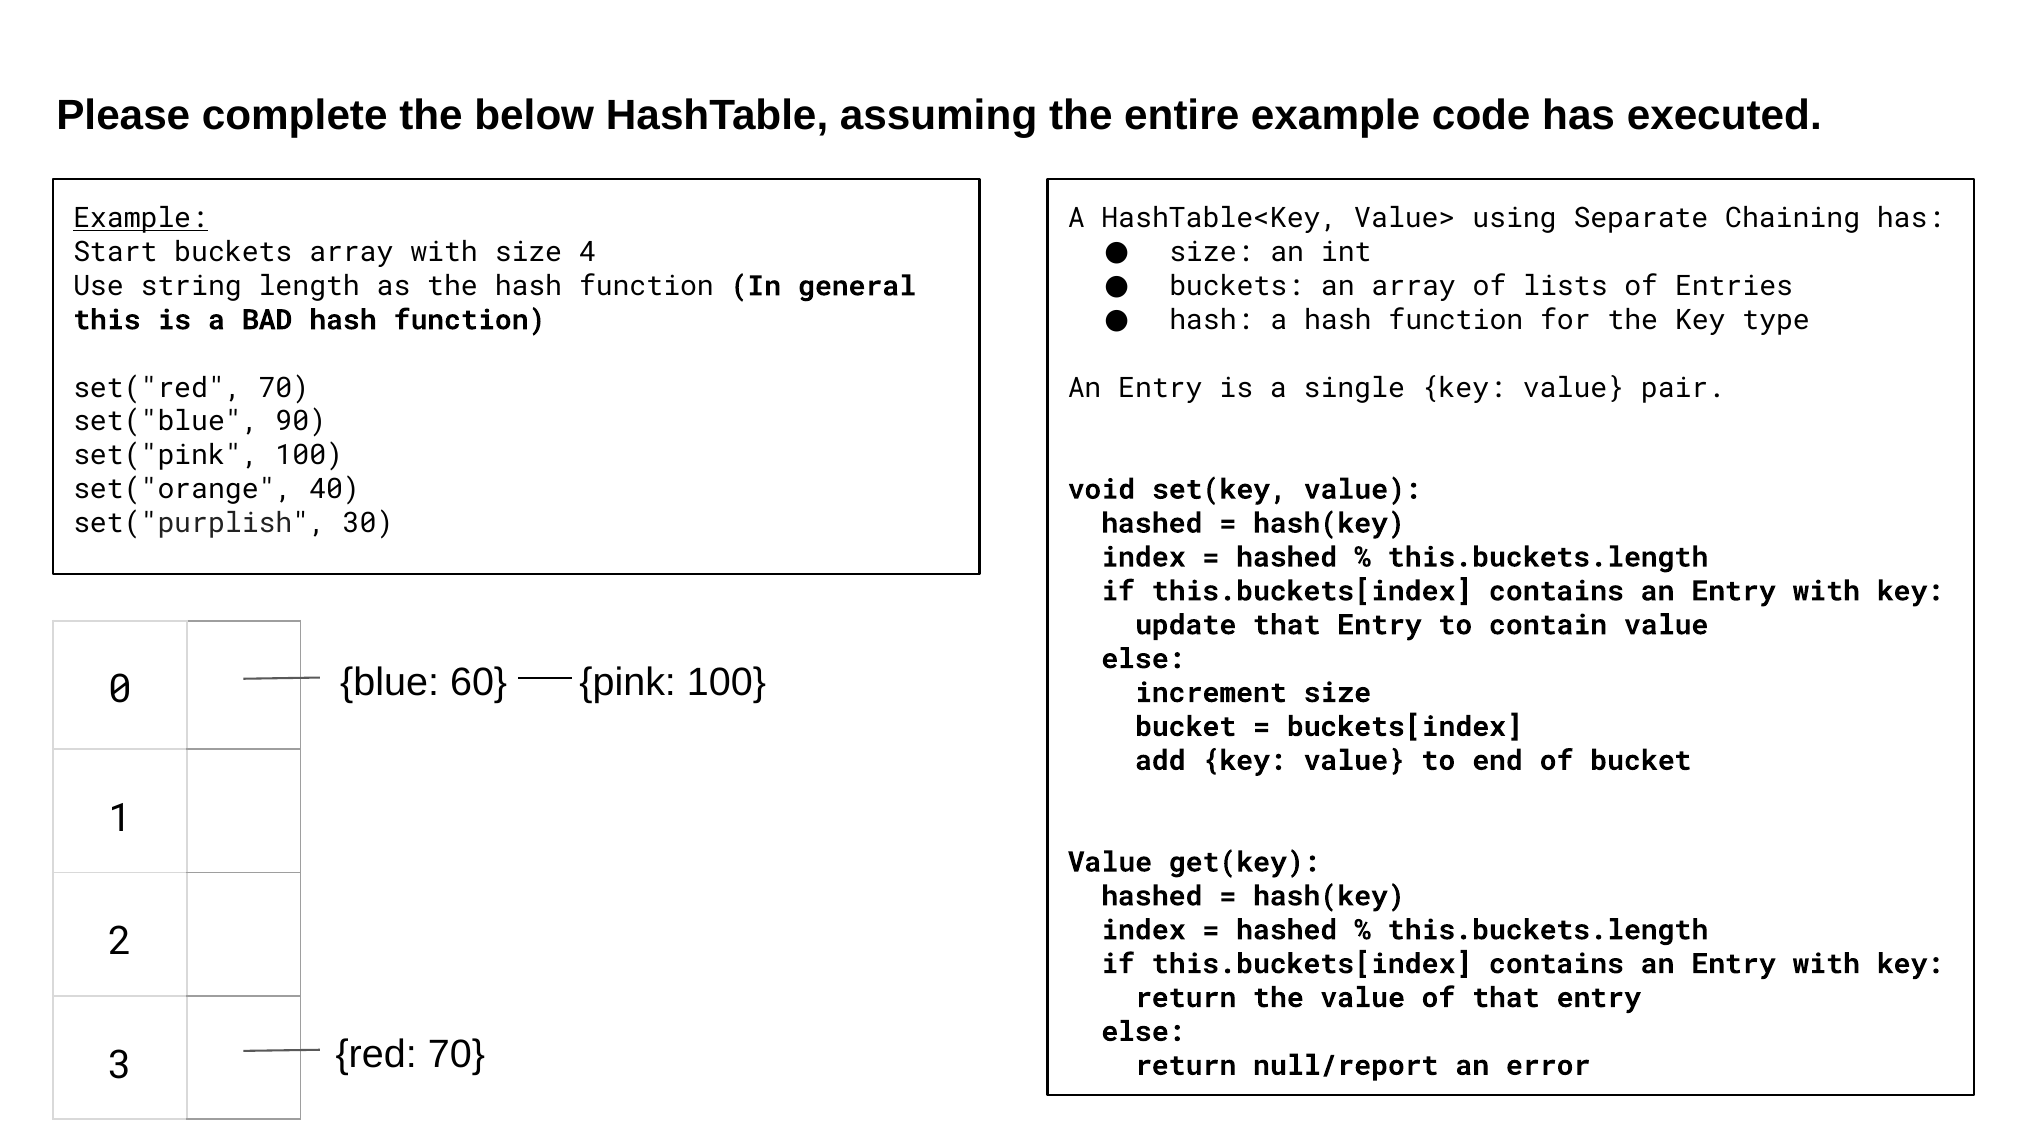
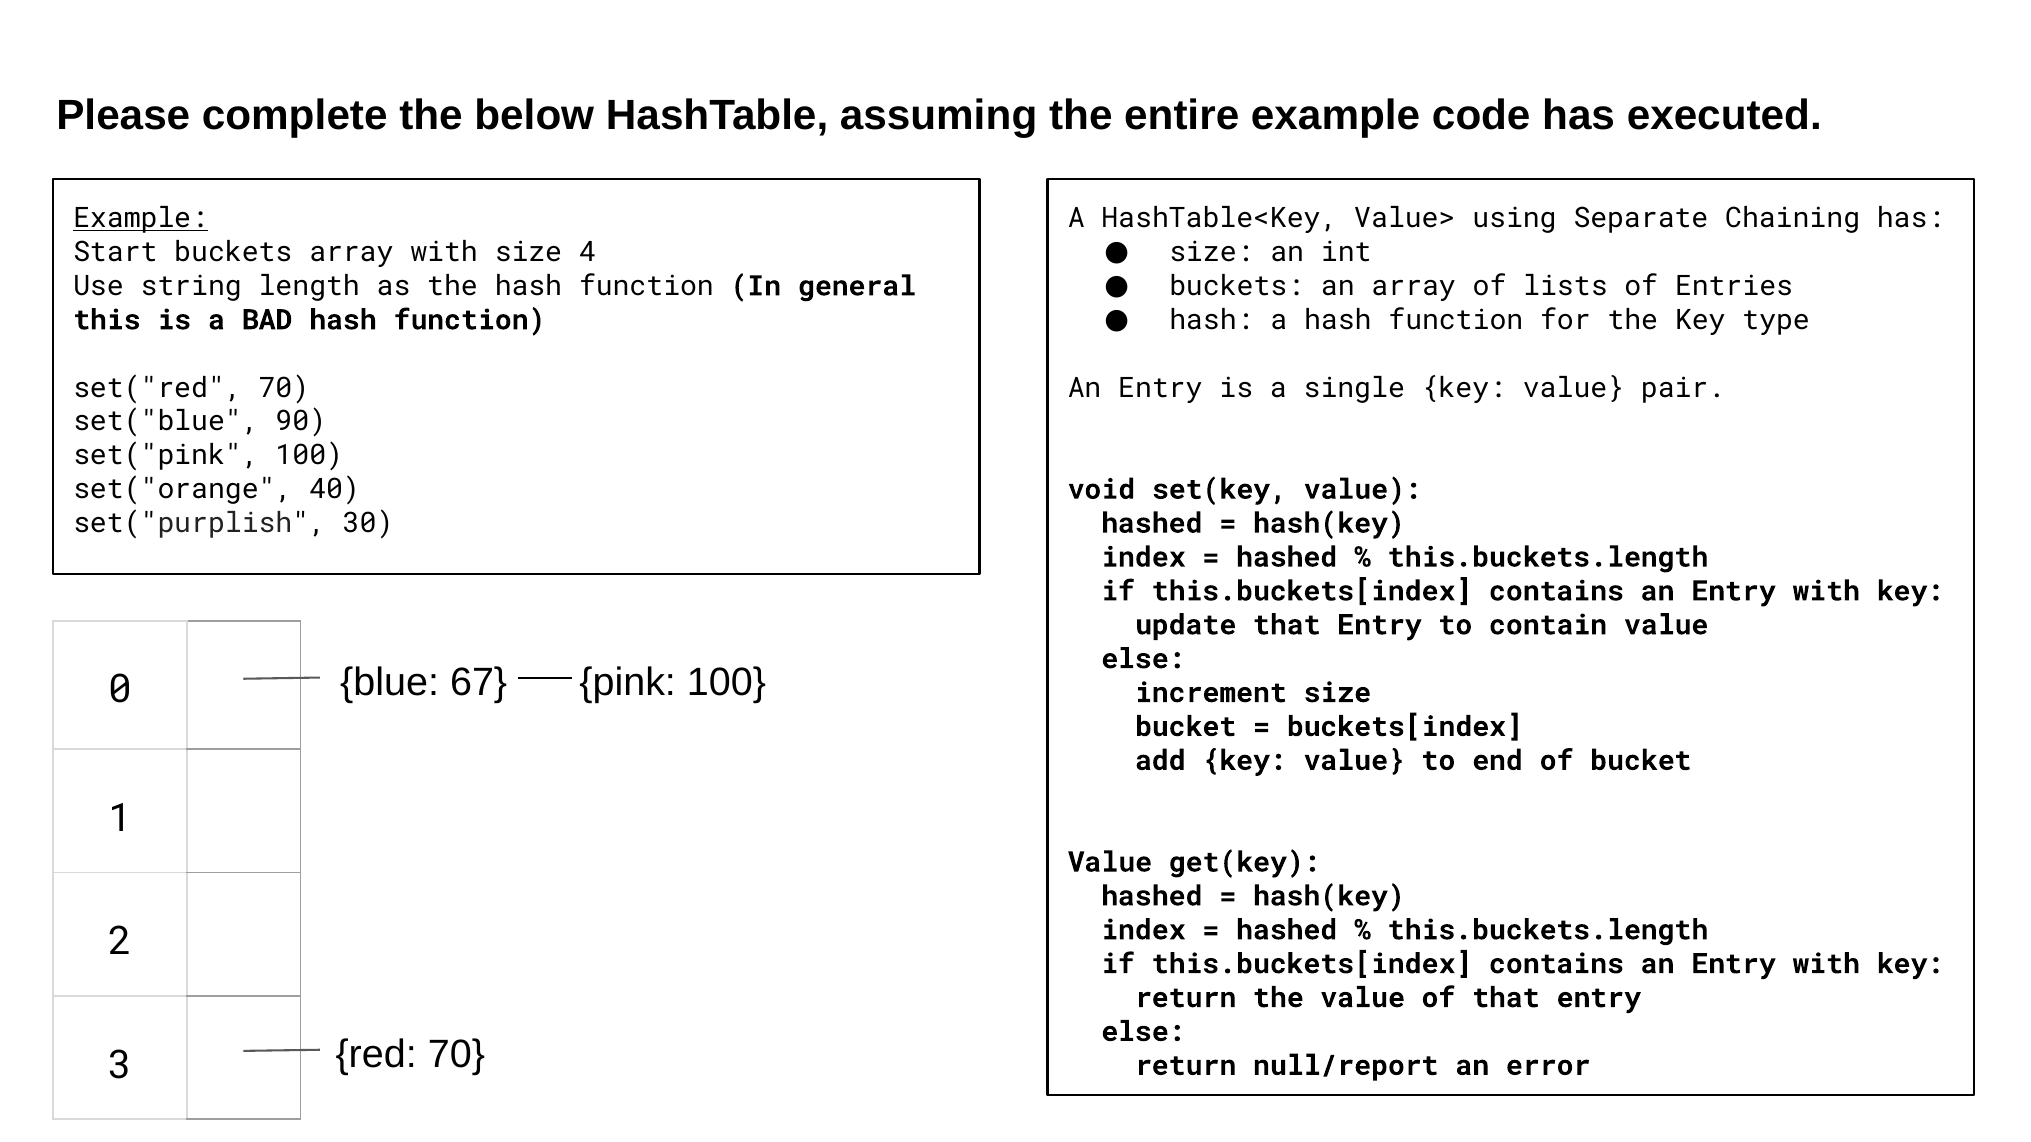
60: 60 -> 67 (479, 683)
